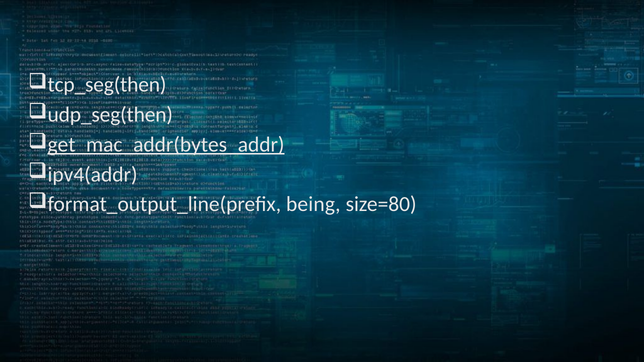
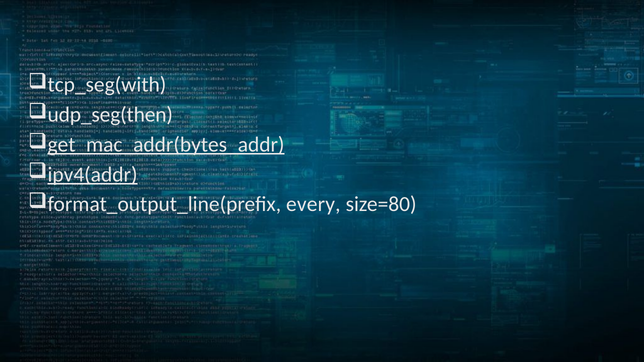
tcp_seg(then: tcp_seg(then -> tcp_seg(with (107, 85)
ipv4(addr underline: none -> present (93, 175)
being: being -> every (313, 204)
